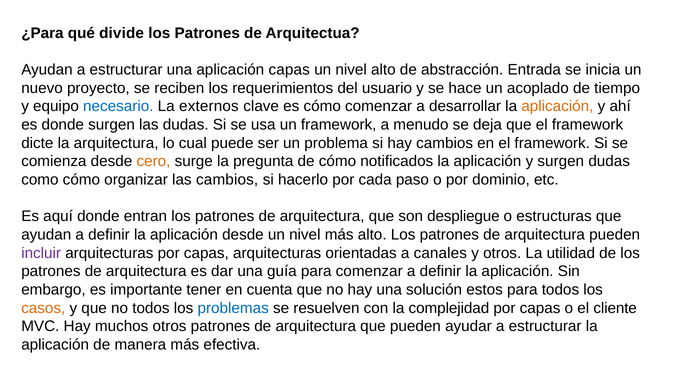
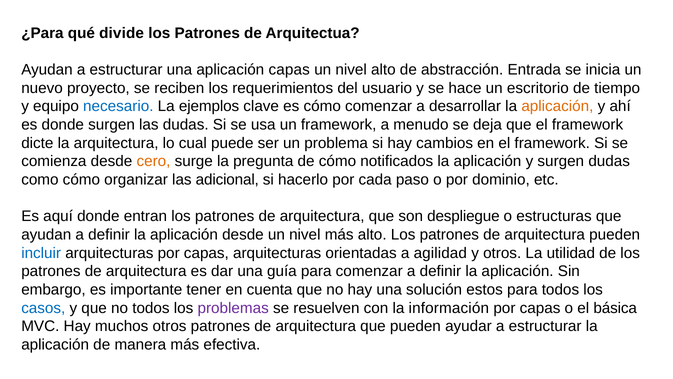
acoplado: acoplado -> escritorio (538, 88)
externos: externos -> ejemplos (209, 106)
las cambios: cambios -> adicional (227, 179)
incluir colour: purple -> blue (41, 253)
canales: canales -> agilidad (440, 253)
casos colour: orange -> blue (43, 308)
problemas colour: blue -> purple (233, 308)
complejidad: complejidad -> información (449, 308)
cliente: cliente -> básica (615, 308)
